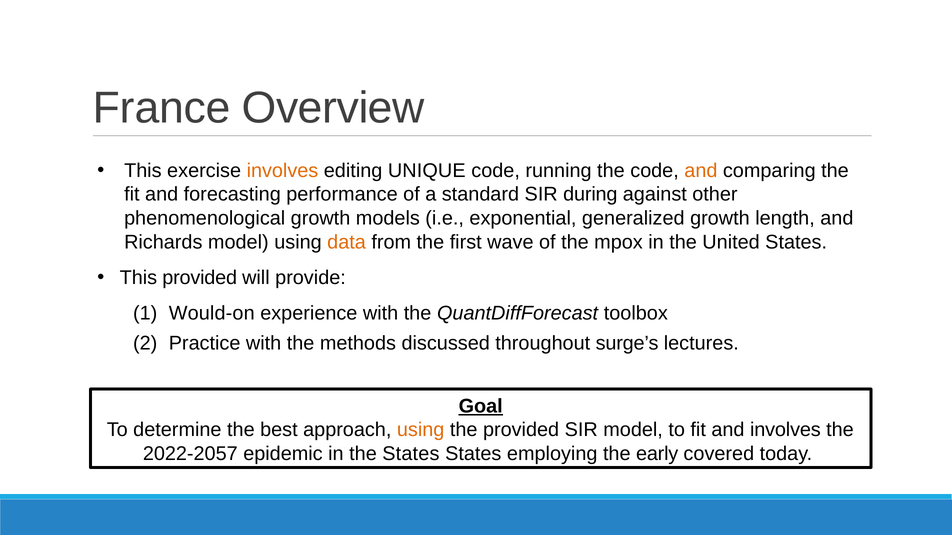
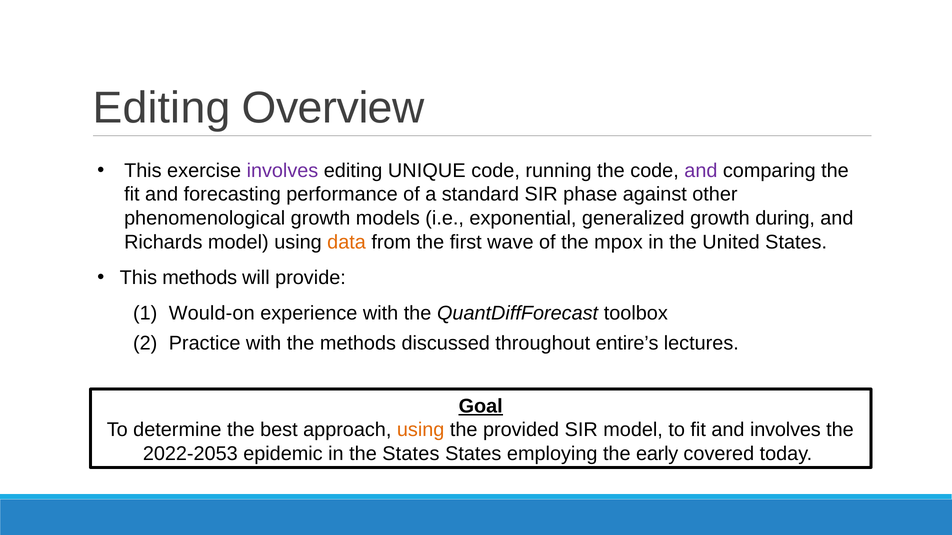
France: France -> Editing (162, 108)
involves colour: orange -> purple (282, 171)
and colour: orange -> purple (701, 171)
during: during -> phase (590, 195)
length: length -> during (785, 218)
This provided: provided -> methods (200, 278)
surge’s: surge’s -> entire’s (627, 343)
2022-2057: 2022-2057 -> 2022-2053 (190, 454)
